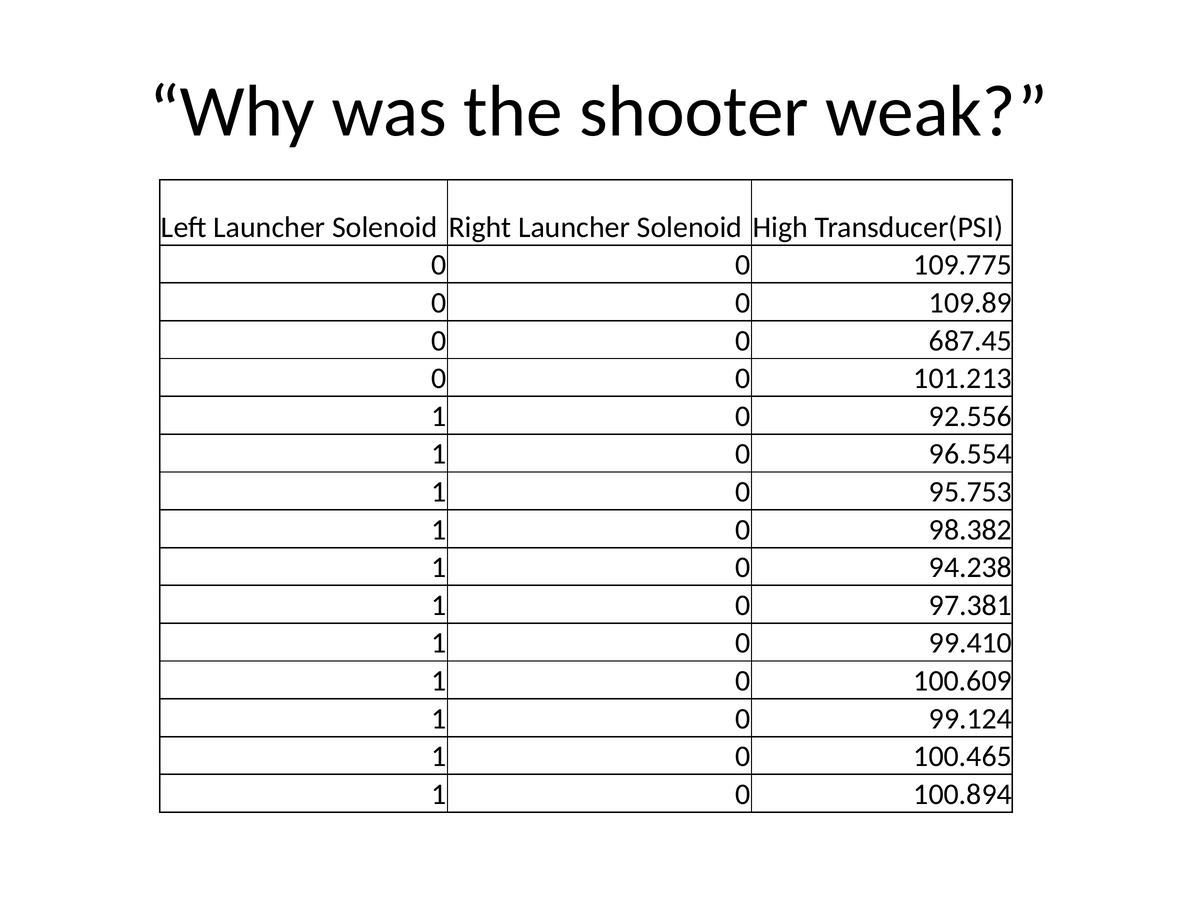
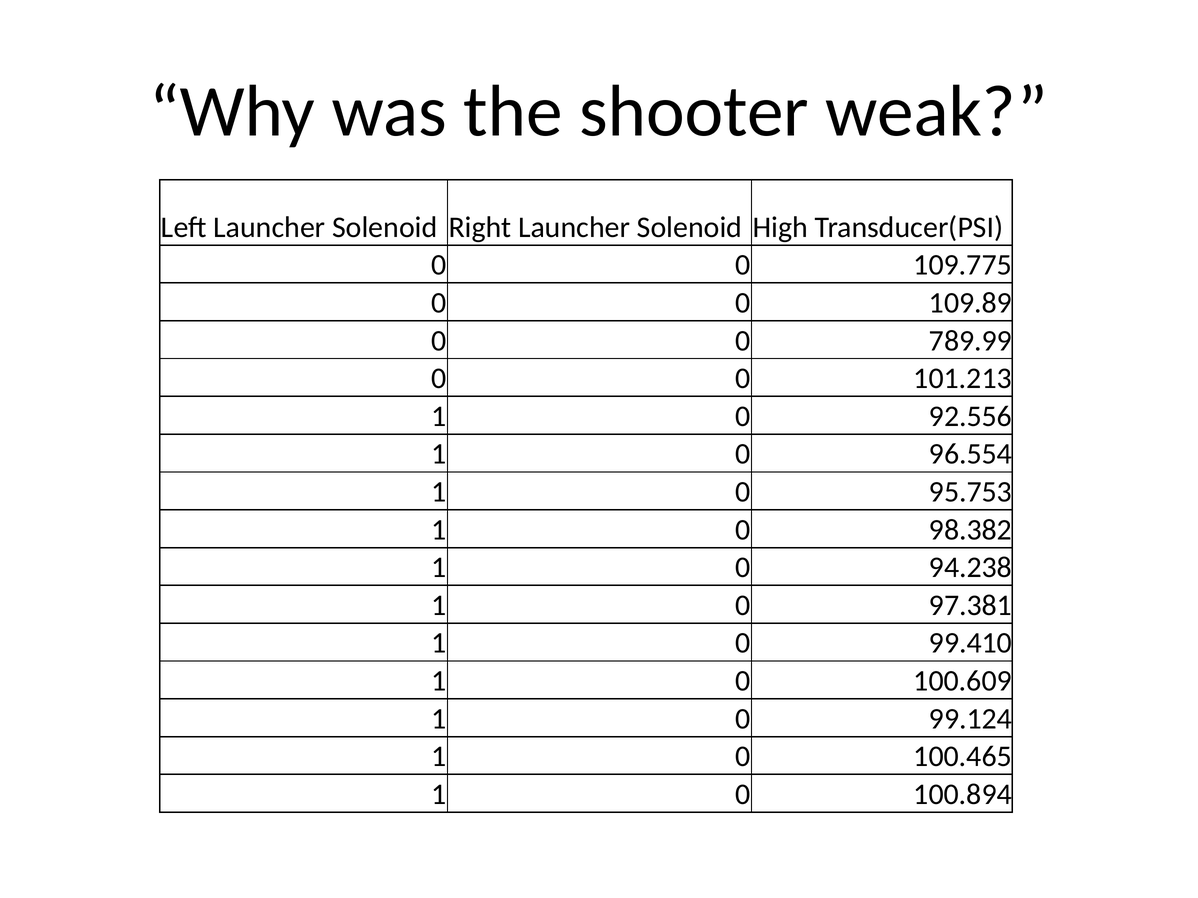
687.45: 687.45 -> 789.99 (970, 341)
